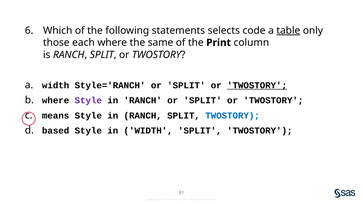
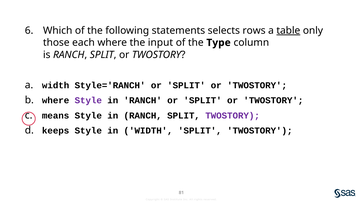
code: code -> rows (254, 31)
same: same -> input (160, 43)
Print: Print -> Type (219, 43)
TWOSTORY underline: present -> none (257, 85)
TWOSTORY colour: blue -> purple (233, 116)
based: based -> keeps (56, 131)
